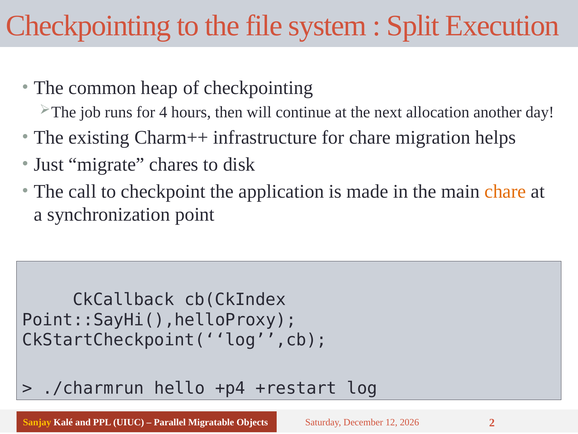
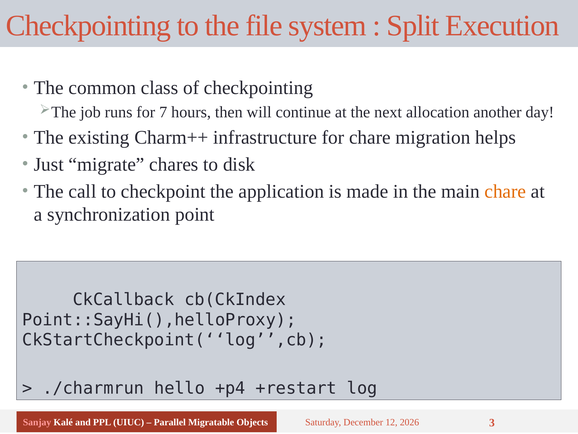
heap: heap -> class (160, 88)
4: 4 -> 7 (163, 112)
Sanjay colour: yellow -> pink (37, 422)
2: 2 -> 3 (492, 422)
